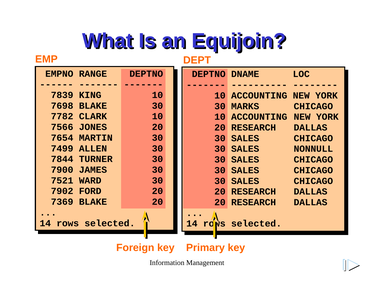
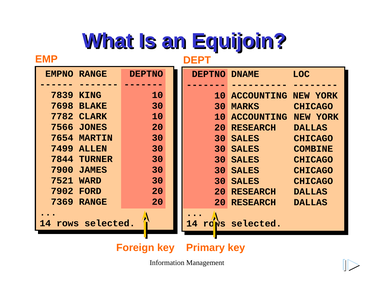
NONNULL: NONNULL -> COMBINE (313, 149)
7369 BLAKE: BLAKE -> RANGE (93, 201)
